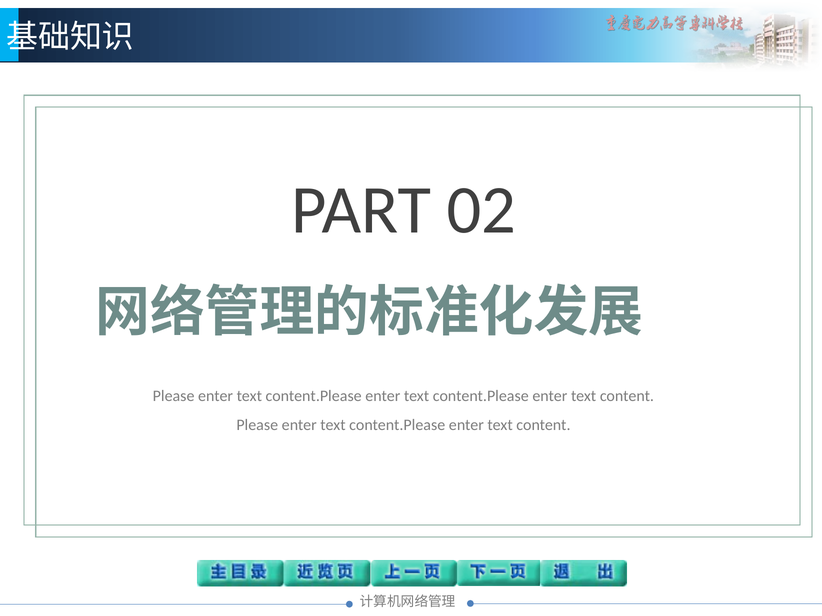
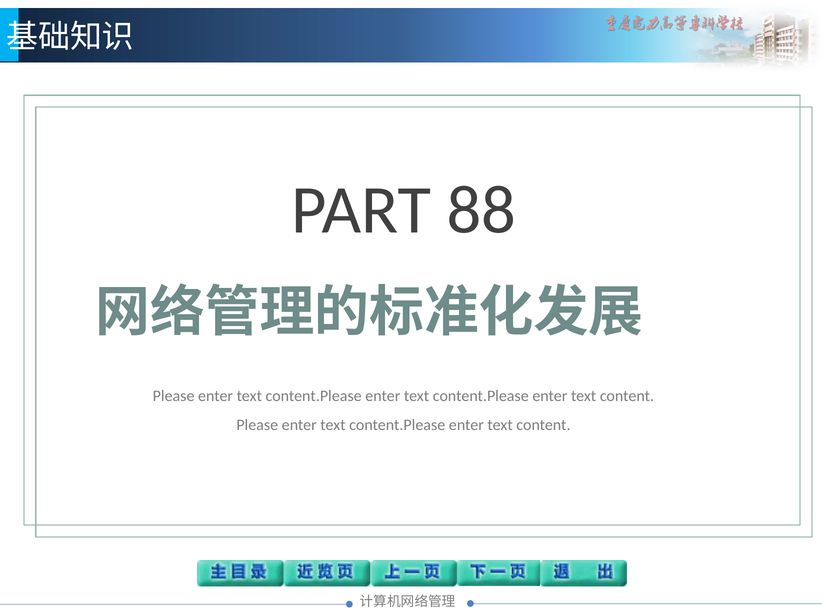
PART 02: 02 -> 88 (481, 210)
